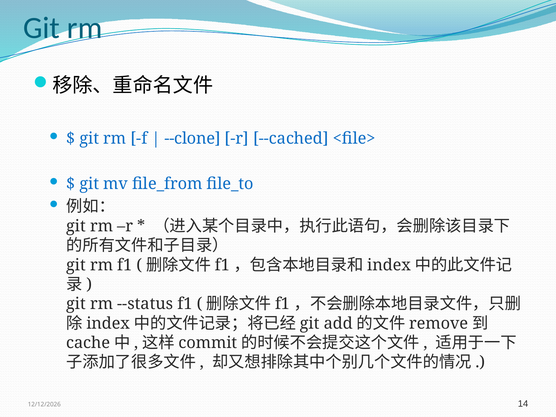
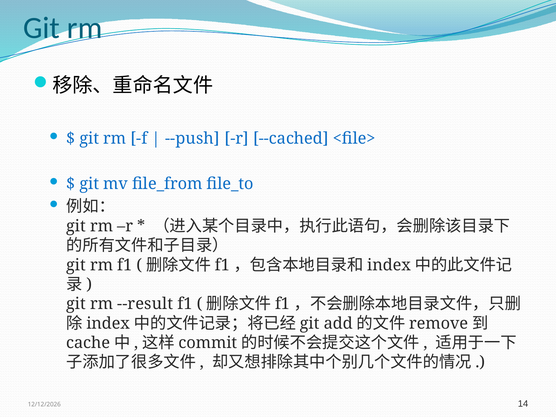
--clone: --clone -> --push (192, 139)
--status: --status -> --result (145, 304)
